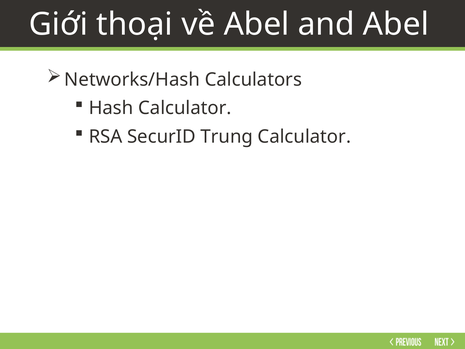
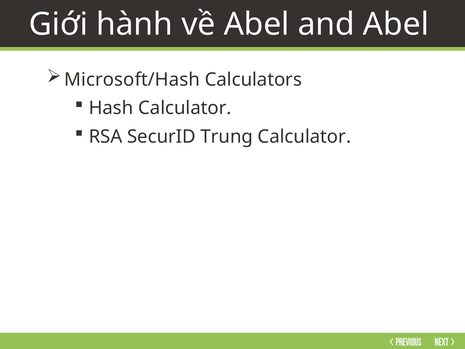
thoại: thoại -> hành (135, 24)
Networks/Hash: Networks/Hash -> Microsoft/Hash (132, 79)
